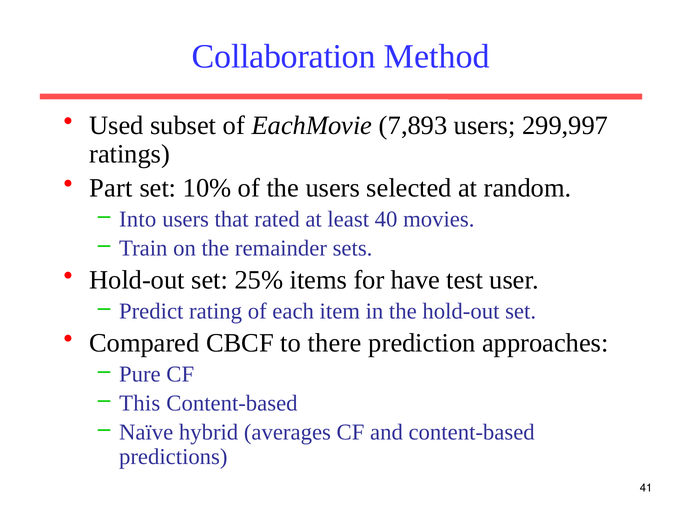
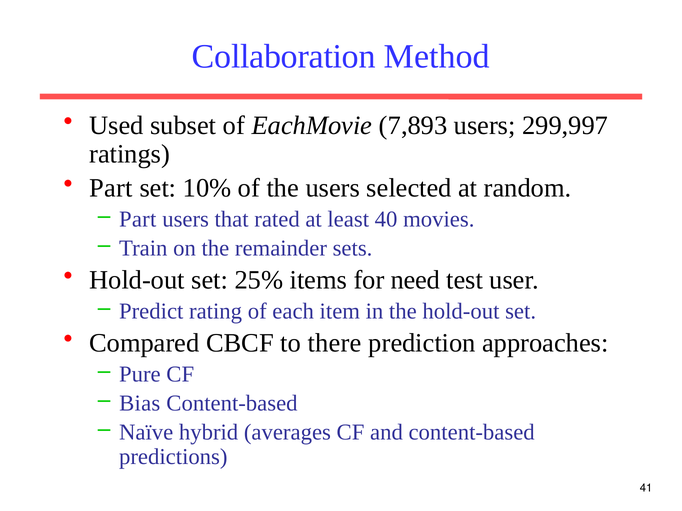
Into: Into -> Part (138, 219)
have: have -> need (415, 280)
This: This -> Bias (140, 404)
